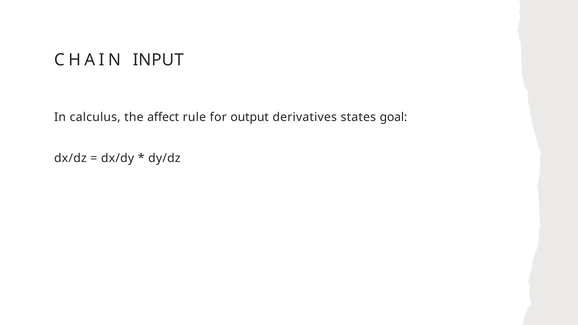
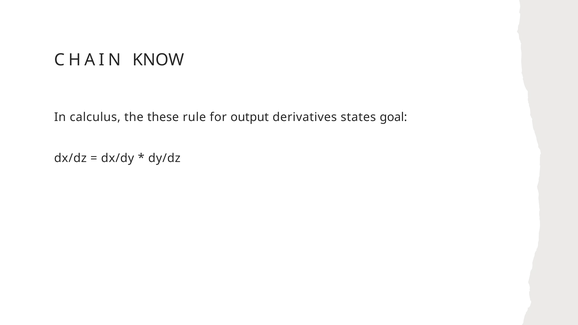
INPUT: INPUT -> KNOW (158, 60)
affect: affect -> these (163, 117)
